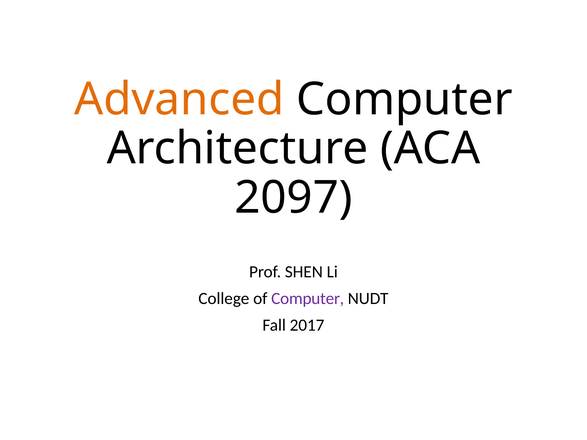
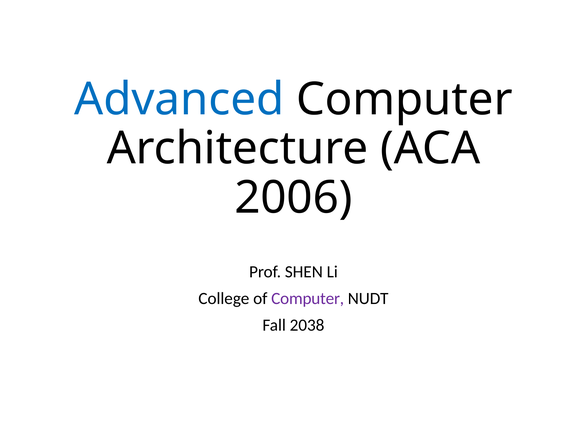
Advanced colour: orange -> blue (179, 99)
2097: 2097 -> 2006 (293, 198)
2017: 2017 -> 2038 (307, 325)
